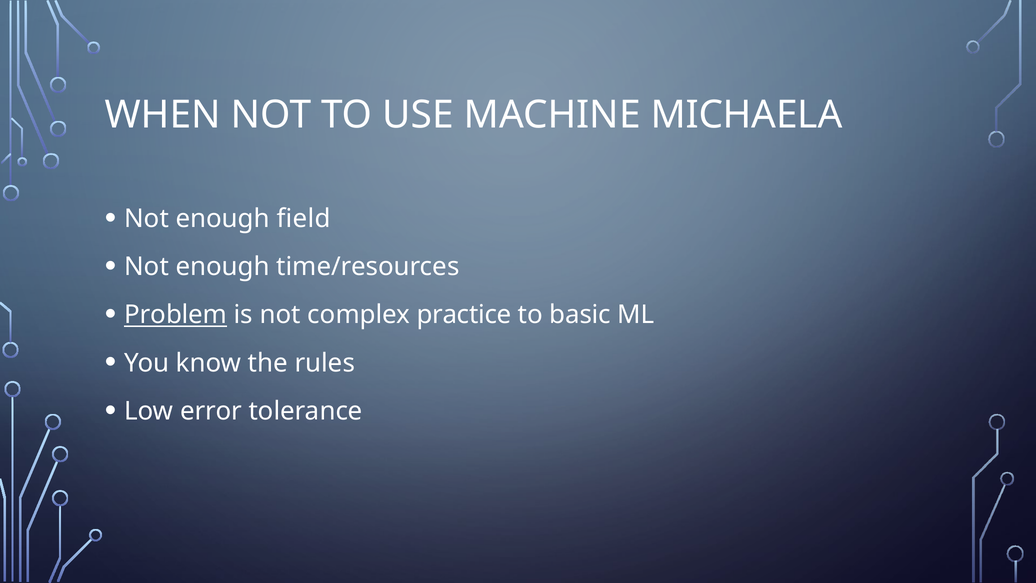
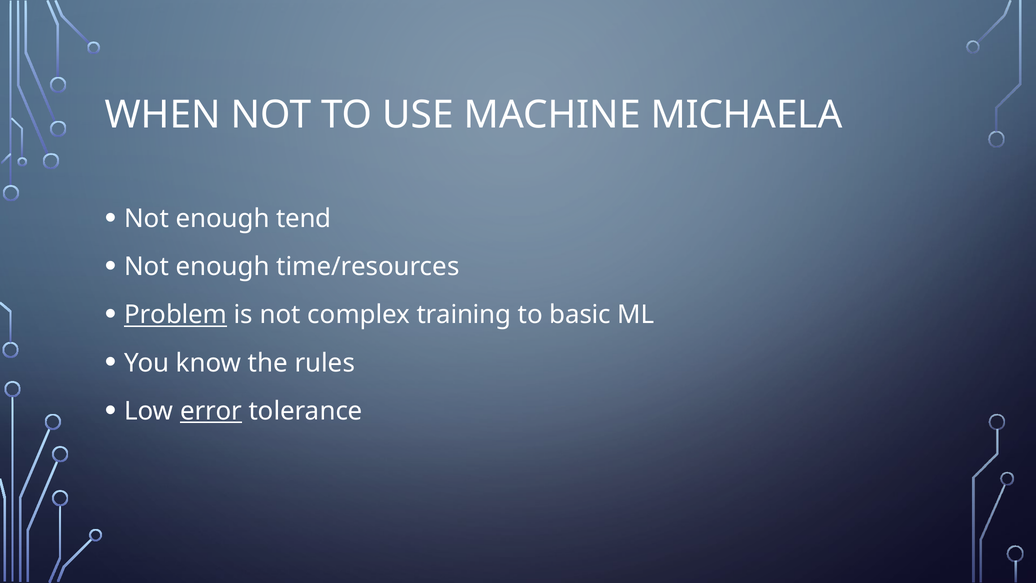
field: field -> tend (304, 219)
practice: practice -> training (464, 315)
error underline: none -> present (211, 411)
